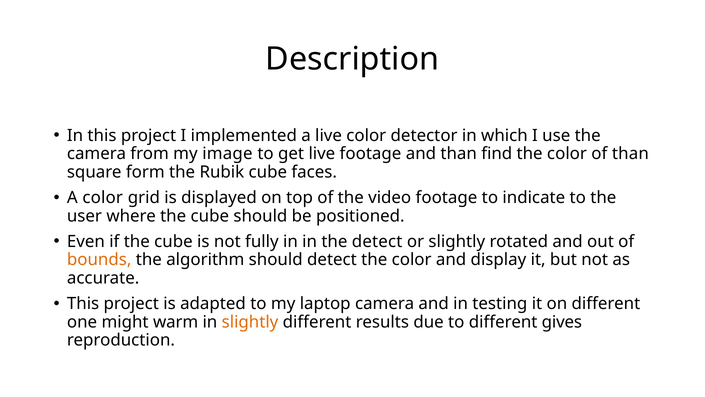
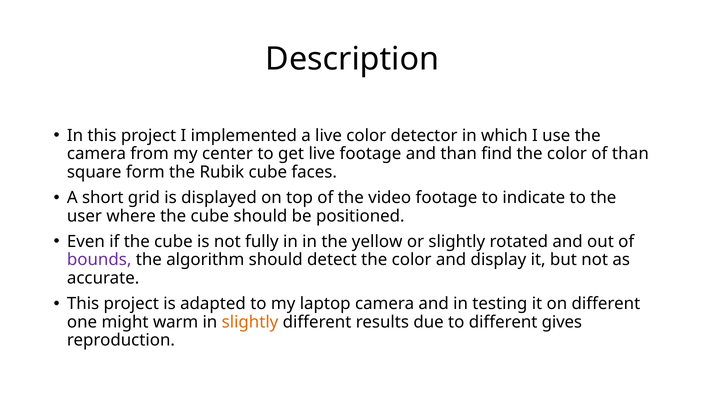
image: image -> center (227, 154)
A color: color -> short (103, 197)
the detect: detect -> yellow (377, 241)
bounds colour: orange -> purple (99, 260)
